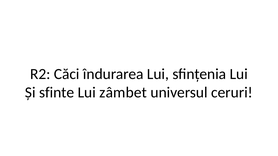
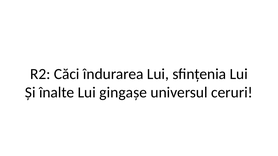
sfinte: sfinte -> înalte (57, 93)
zâmbet: zâmbet -> gingașe (123, 93)
